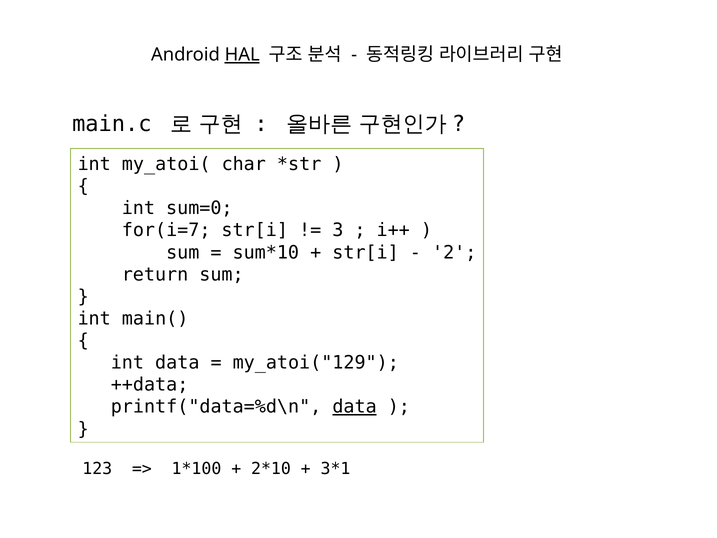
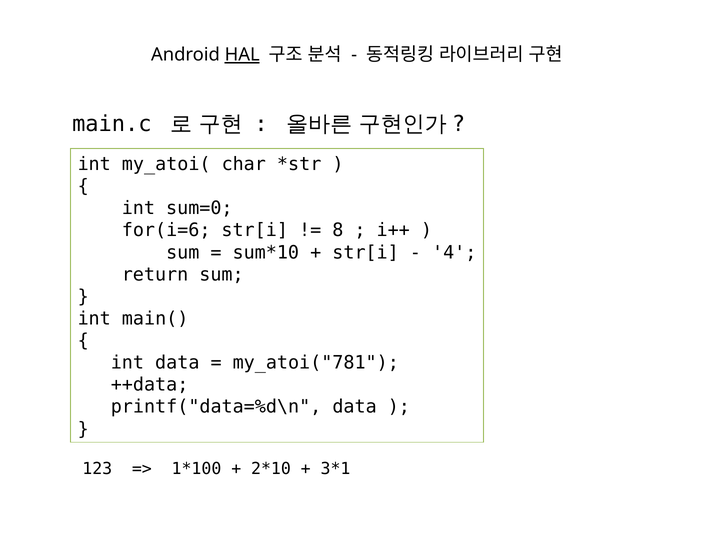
for(i=7: for(i=7 -> for(i=6 (166, 230)
3: 3 -> 8 (338, 230)
2: 2 -> 4 (454, 252)
my_atoi("129: my_atoi("129 -> my_atoi("781 (316, 363)
data underline: present -> none (355, 407)
